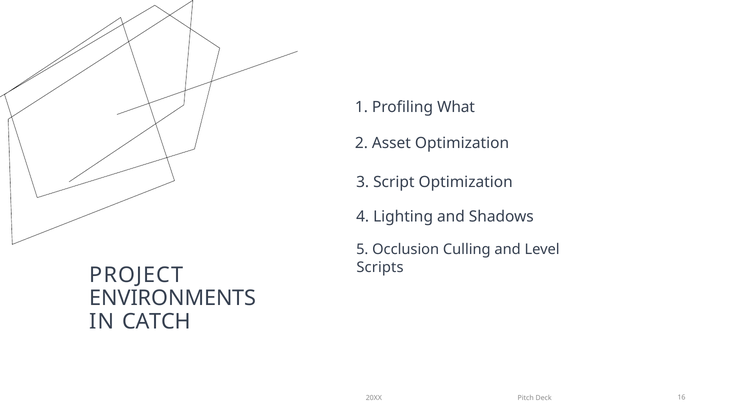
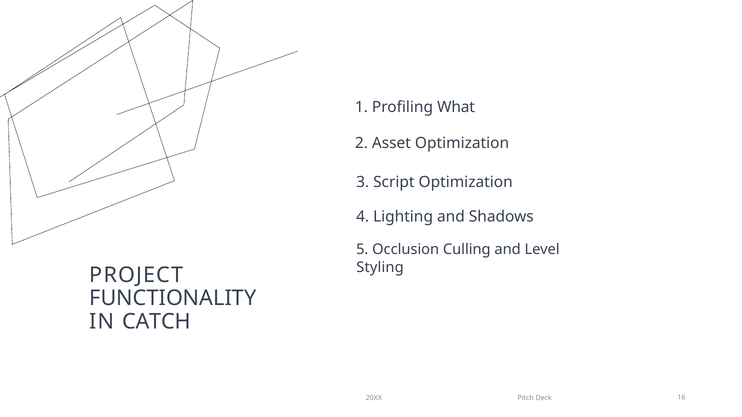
Scripts: Scripts -> Styling (380, 267)
ENVIRONMENTS: ENVIRONMENTS -> FUNCTIONALITY (173, 299)
